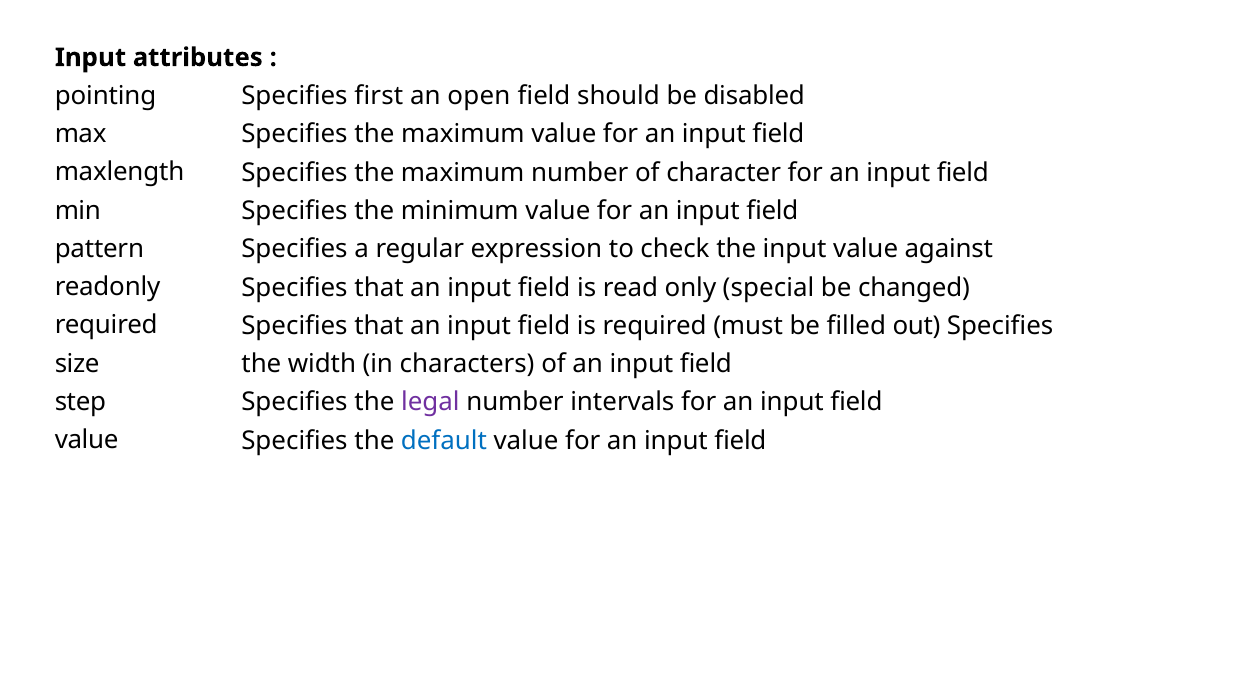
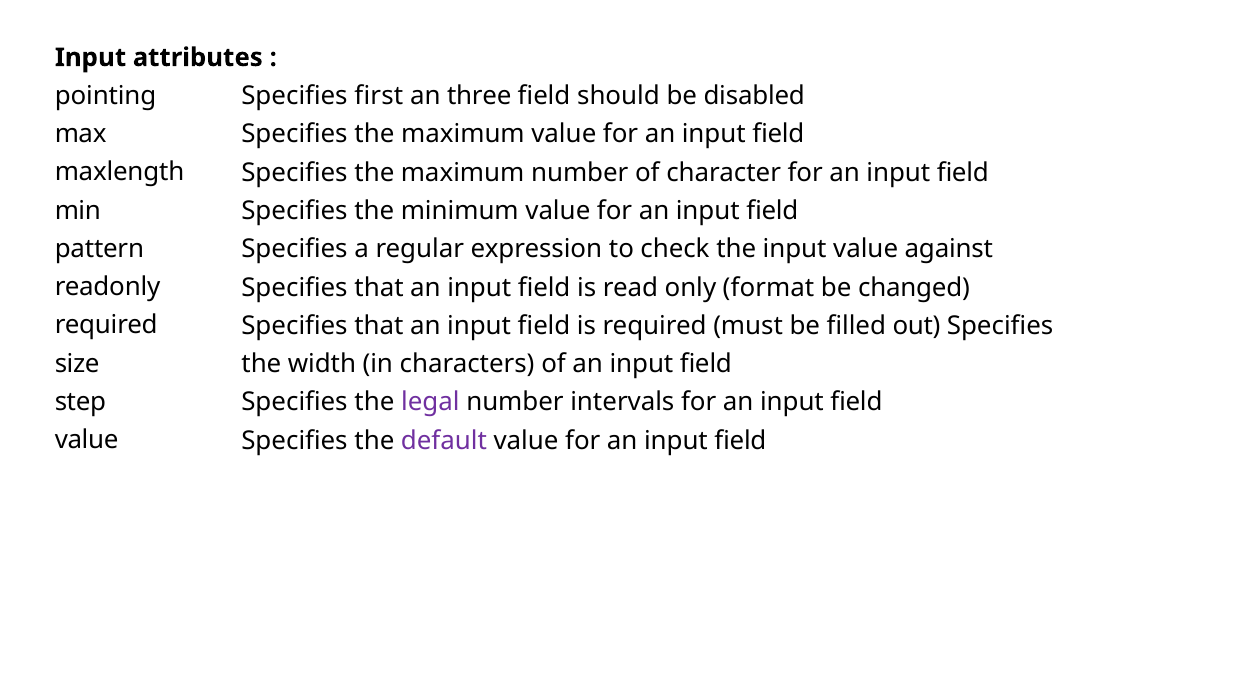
open: open -> three (479, 96)
special: special -> format (769, 287)
default colour: blue -> purple (444, 440)
